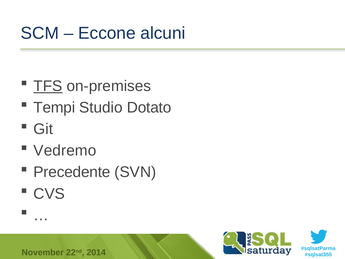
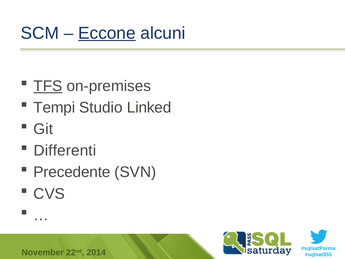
Eccone underline: none -> present (107, 33)
Dotato: Dotato -> Linked (149, 108)
Vedremo: Vedremo -> Differenti (65, 151)
